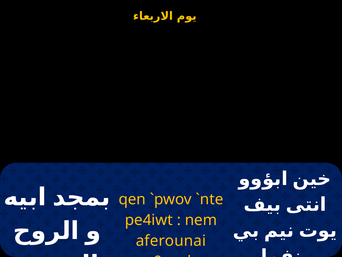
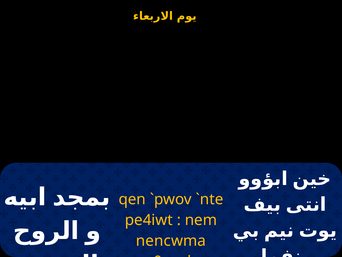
aferounai: aferounai -> nencwma (171, 240)
